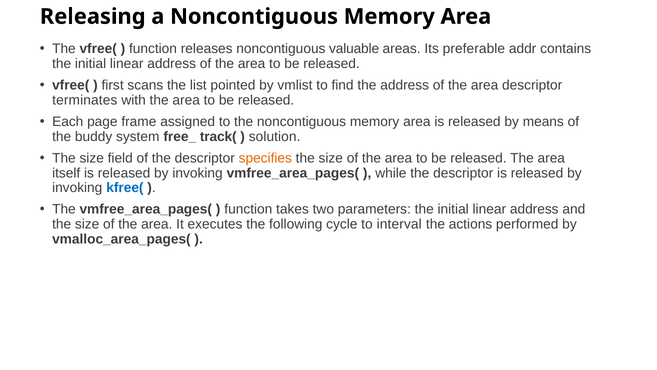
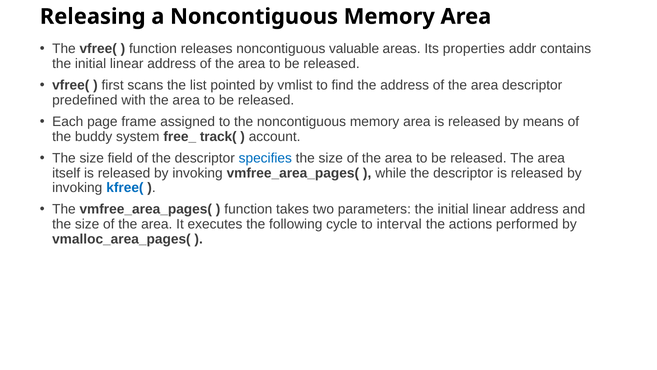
preferable: preferable -> properties (474, 49)
terminates: terminates -> predefined (85, 100)
solution: solution -> account (275, 136)
specifies colour: orange -> blue (265, 158)
